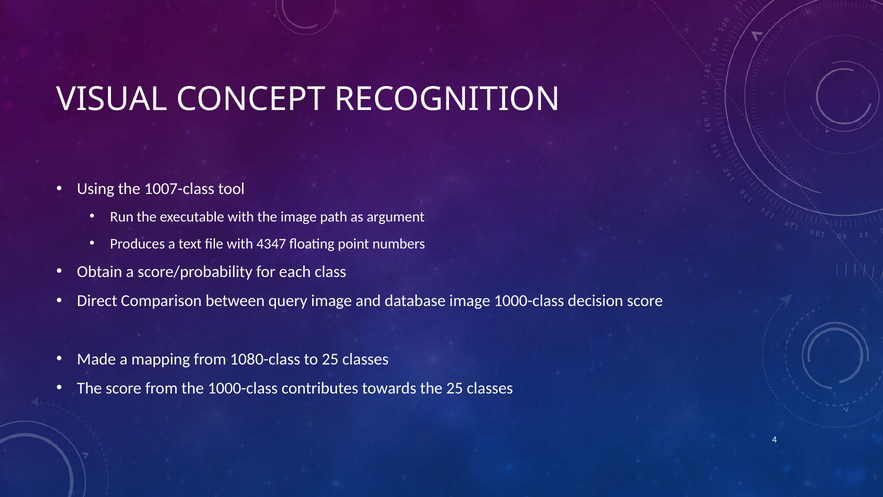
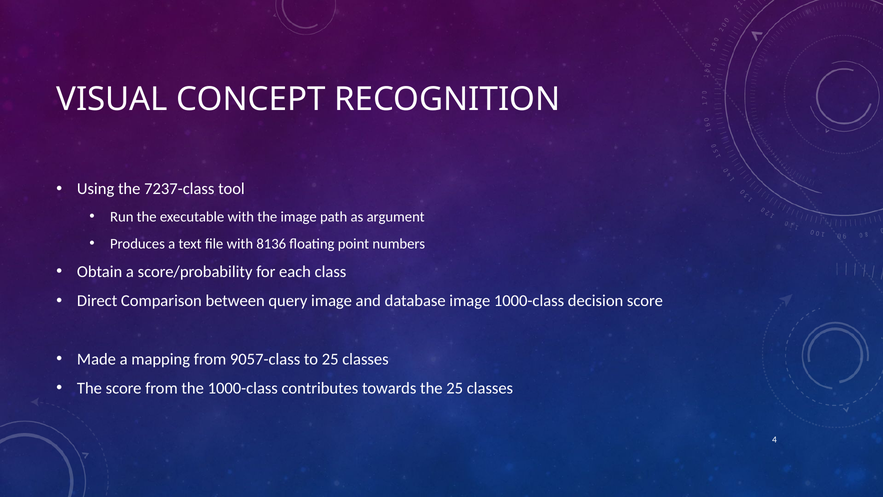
1007-class: 1007-class -> 7237-class (179, 189)
4347: 4347 -> 8136 (271, 244)
1080-class: 1080-class -> 9057-class (265, 359)
